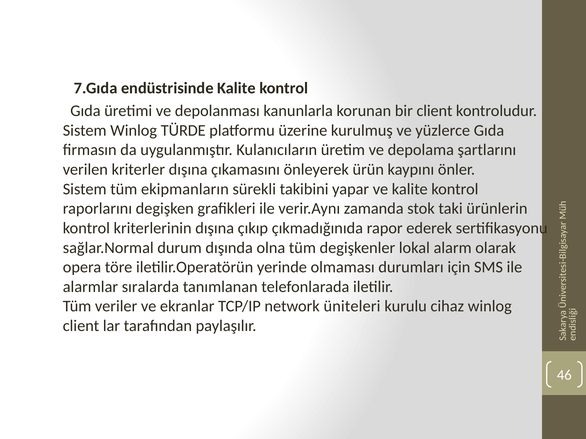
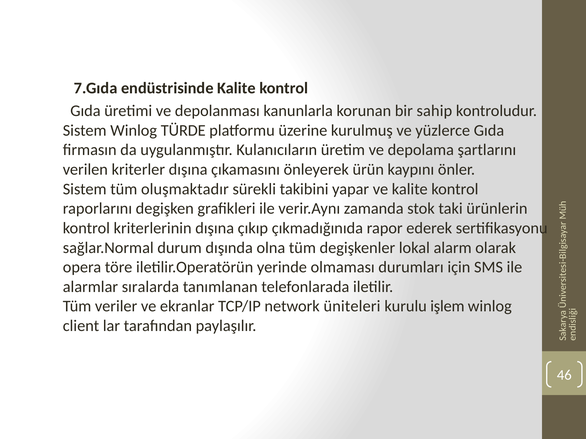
bir client: client -> sahip (434, 111)
ekipmanların: ekipmanların -> oluşmaktadır (185, 189)
cihaz: cihaz -> işlem (447, 307)
